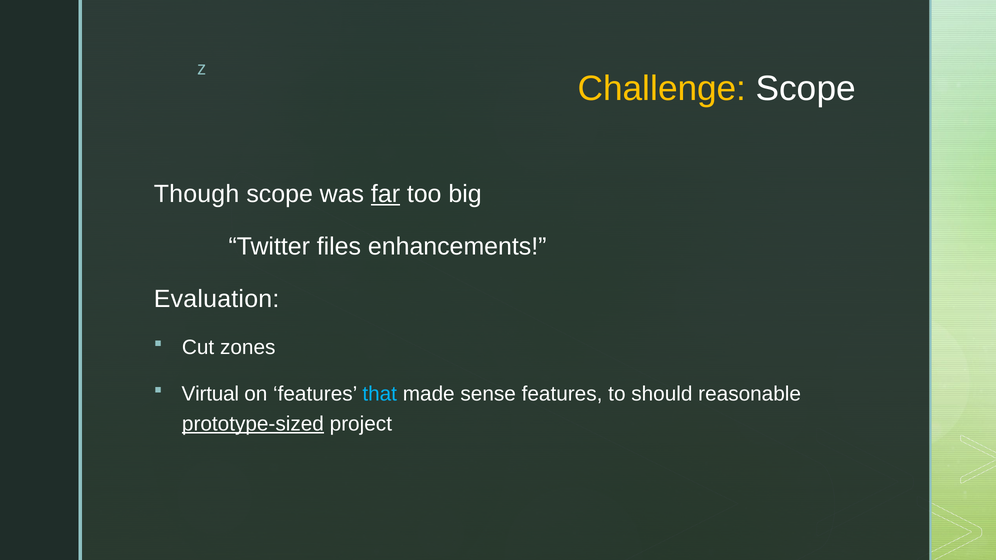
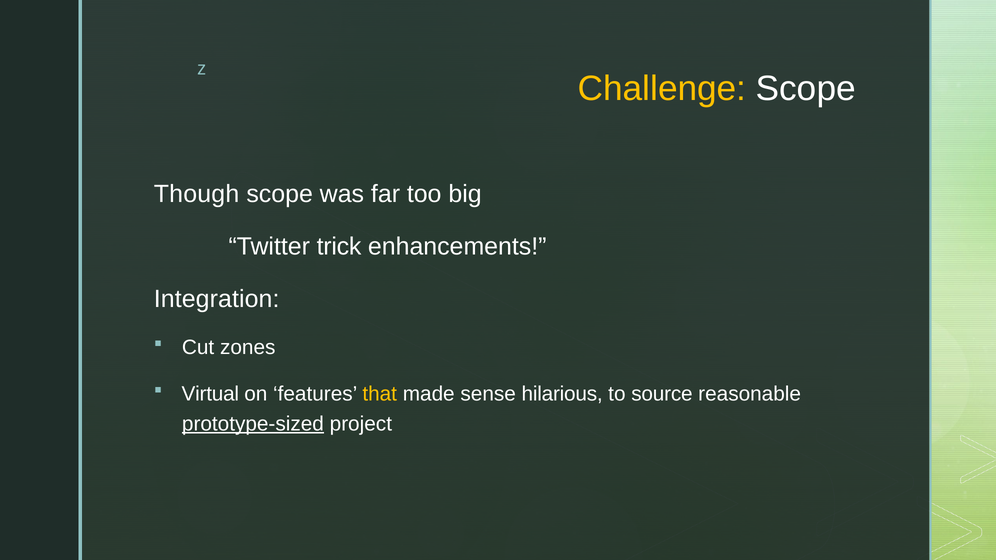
far underline: present -> none (386, 194)
files: files -> trick (339, 246)
Evaluation: Evaluation -> Integration (217, 299)
that colour: light blue -> yellow (380, 394)
sense features: features -> hilarious (562, 394)
should: should -> source (662, 394)
